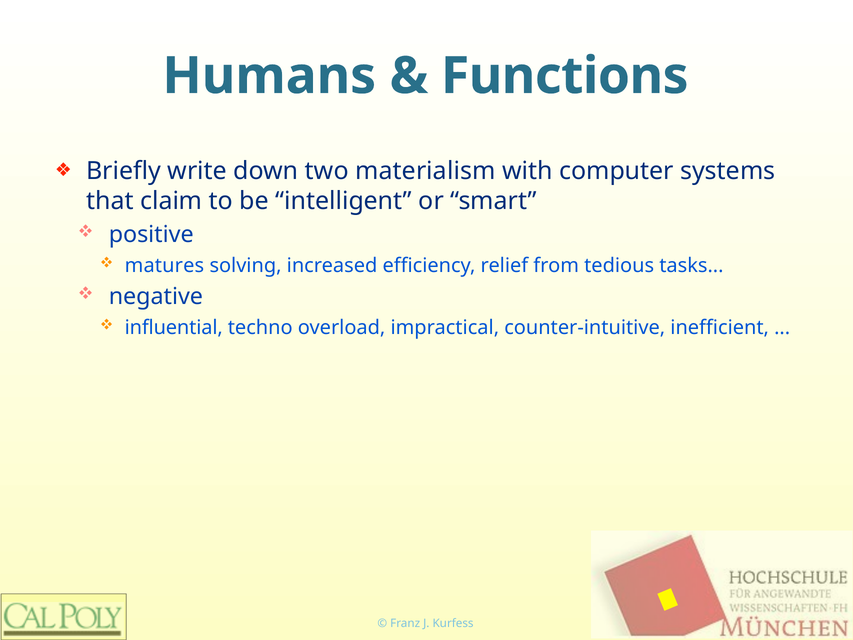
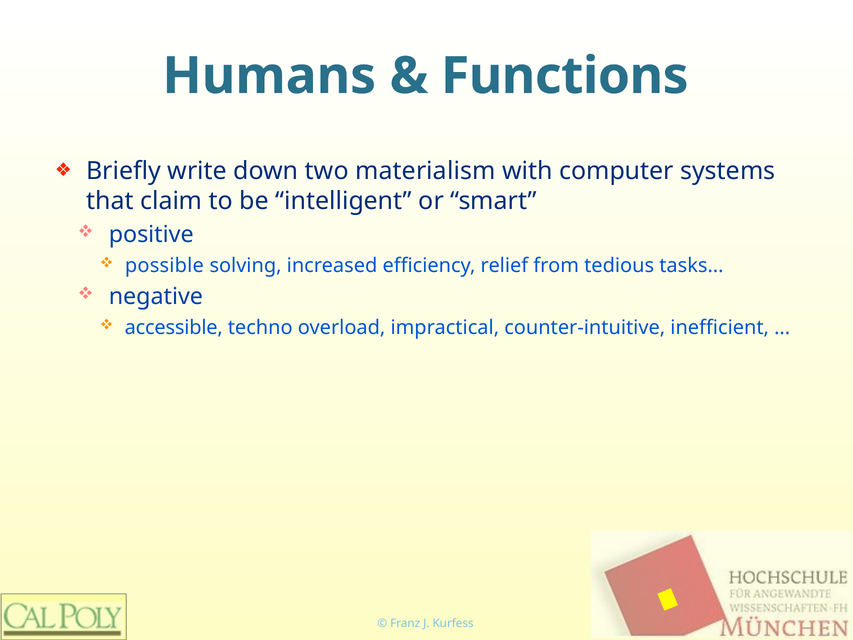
matures: matures -> possible (164, 265)
influential: influential -> accessible (174, 327)
